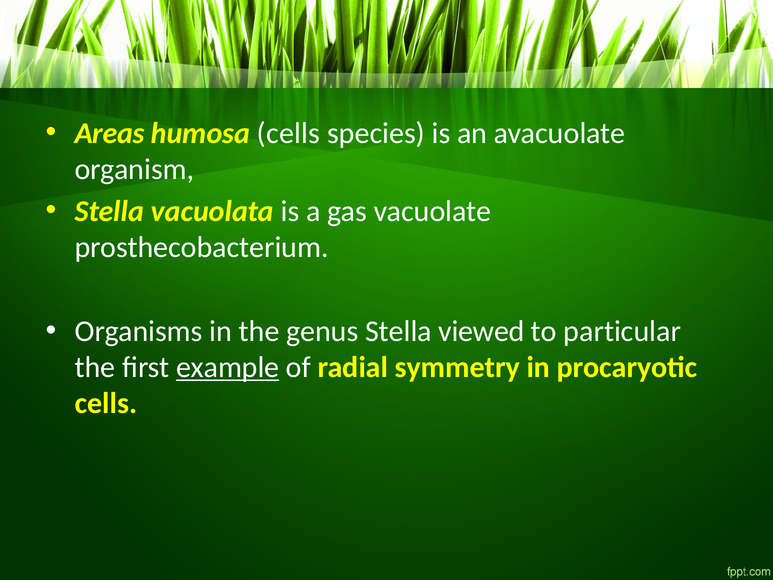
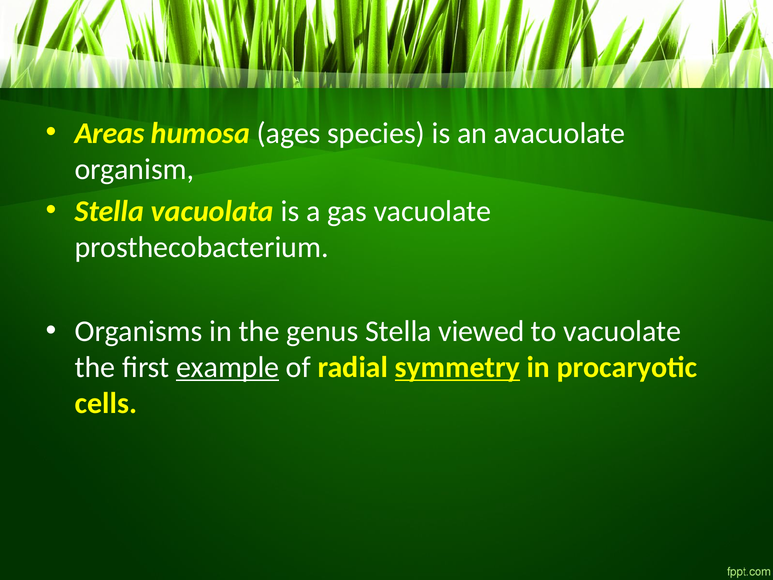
humosa cells: cells -> ages (289, 133)
to particular: particular -> vacuolate (622, 331)
symmetry underline: none -> present (457, 367)
